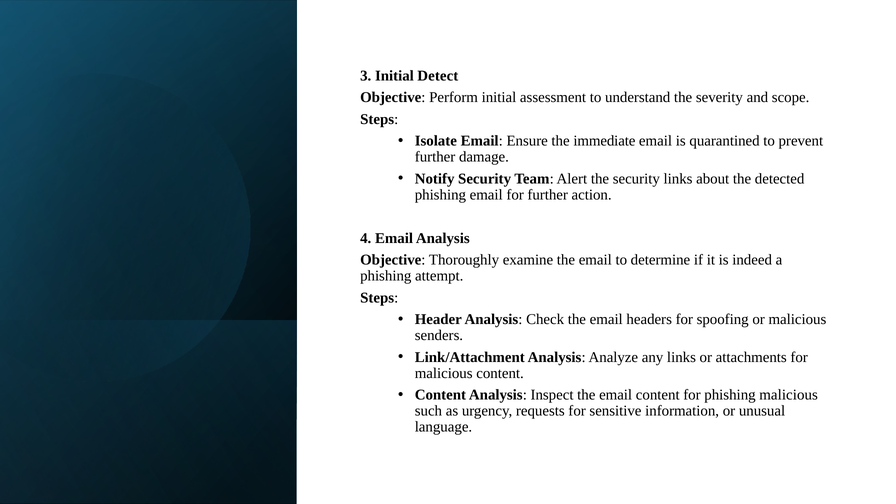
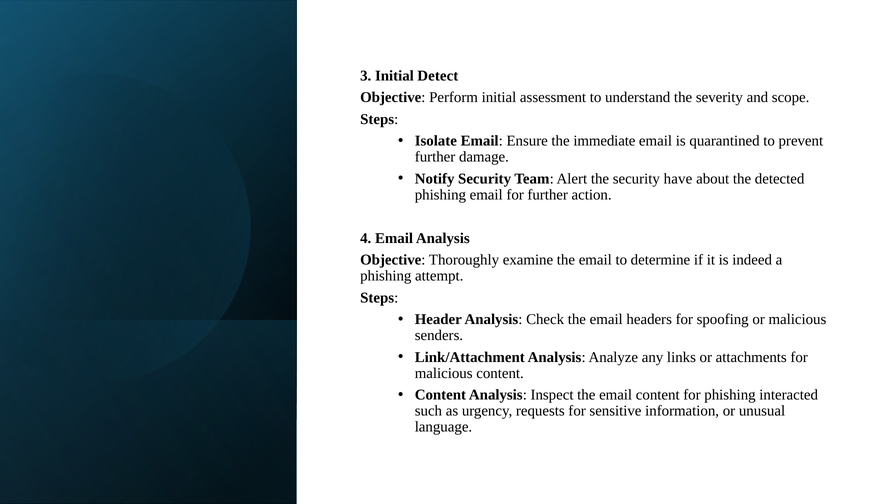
security links: links -> have (678, 179)
phishing malicious: malicious -> interacted (789, 395)
